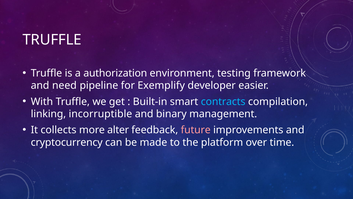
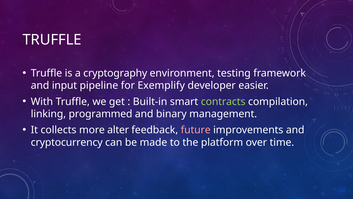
authorization: authorization -> cryptography (115, 73)
need: need -> input (64, 85)
contracts colour: light blue -> light green (223, 101)
incorruptible: incorruptible -> programmed (101, 114)
